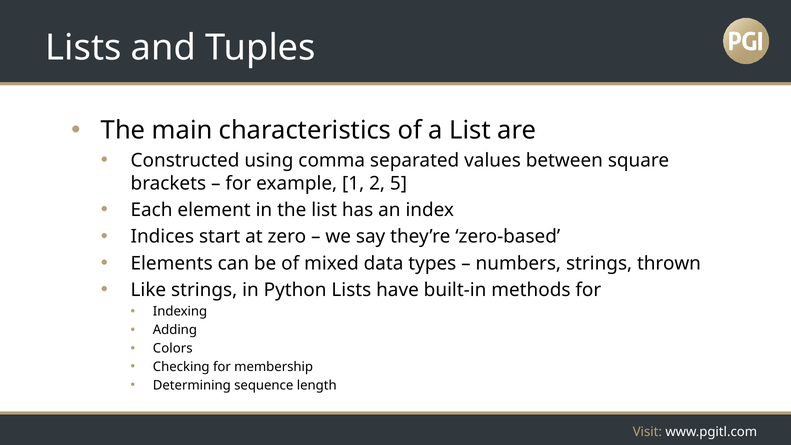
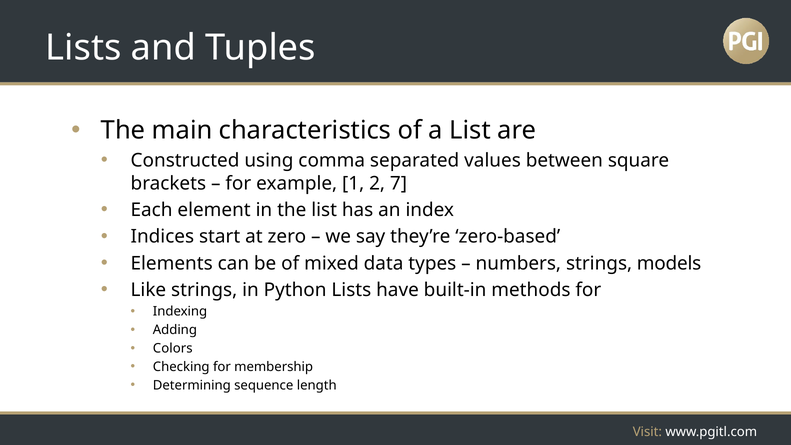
5: 5 -> 7 (398, 183)
thrown: thrown -> models (669, 263)
